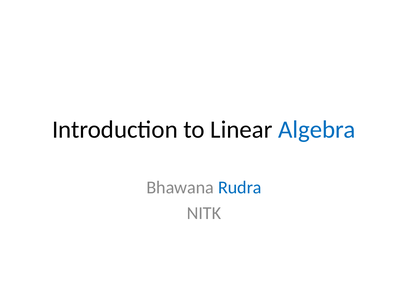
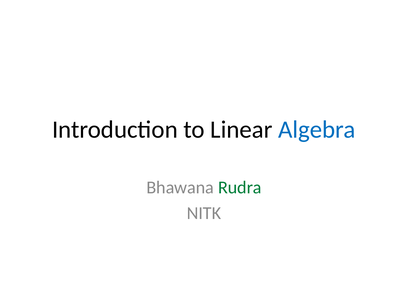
Rudra colour: blue -> green (240, 188)
